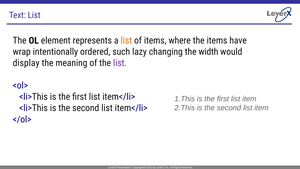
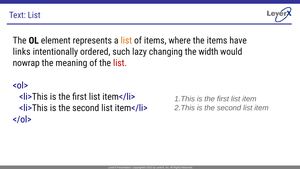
wrap: wrap -> links (22, 52)
display: display -> nowrap (26, 63)
list colour: purple -> red (120, 63)
